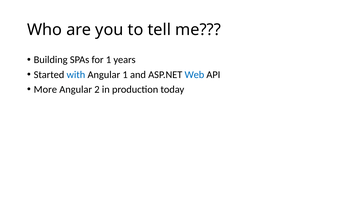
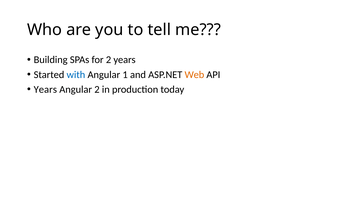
for 1: 1 -> 2 (109, 60)
Web colour: blue -> orange (194, 75)
More: More -> Years (45, 90)
